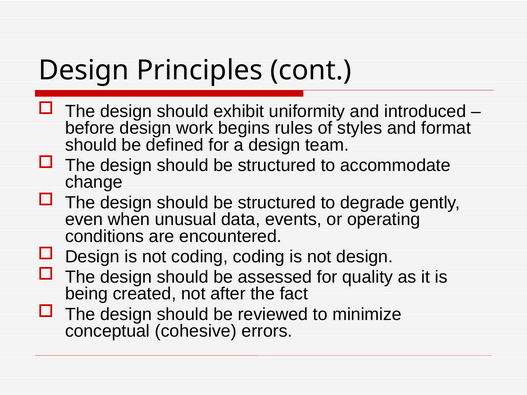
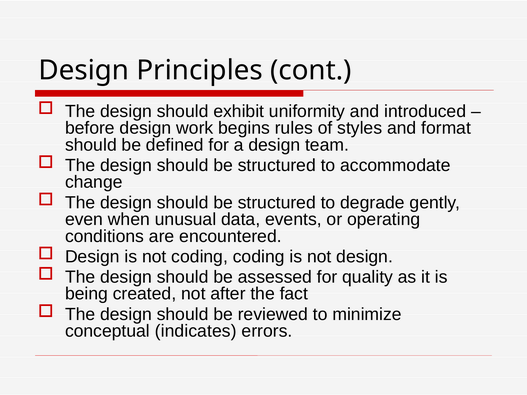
cohesive: cohesive -> indicates (196, 331)
